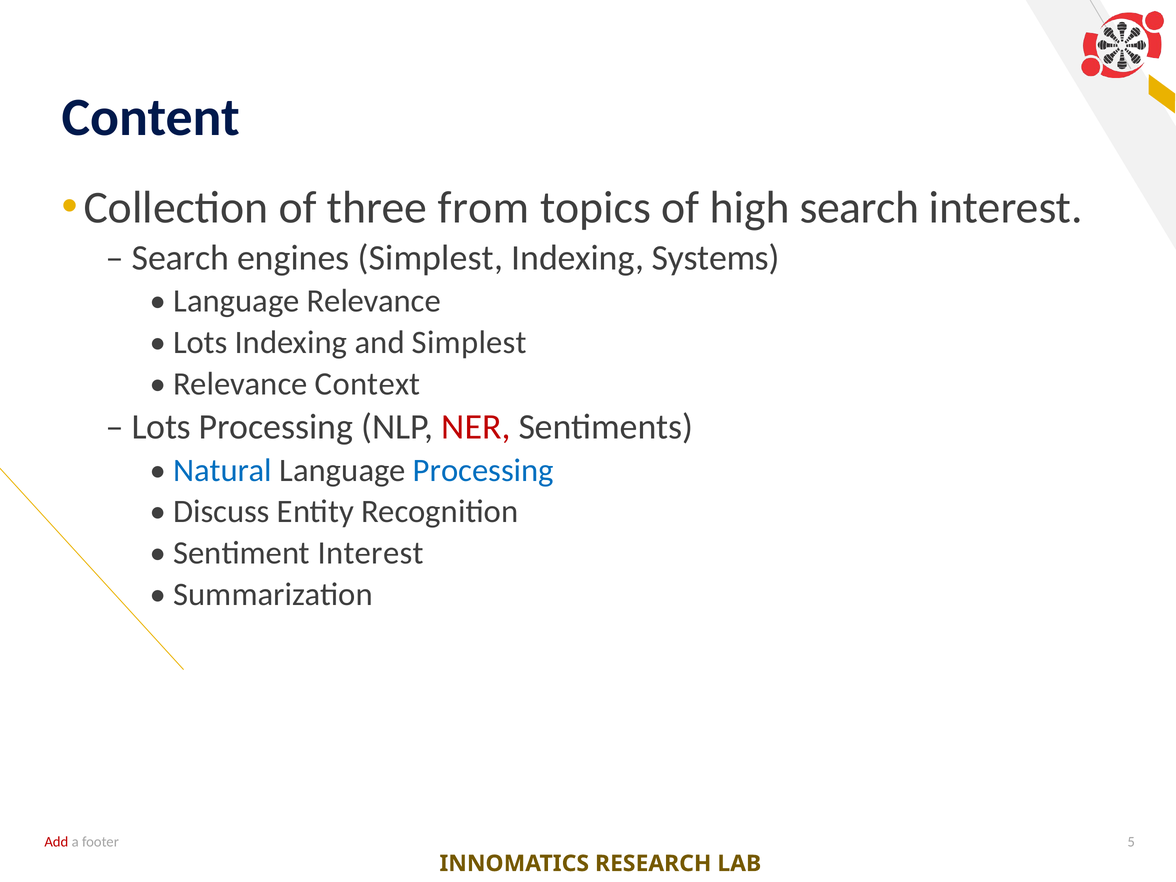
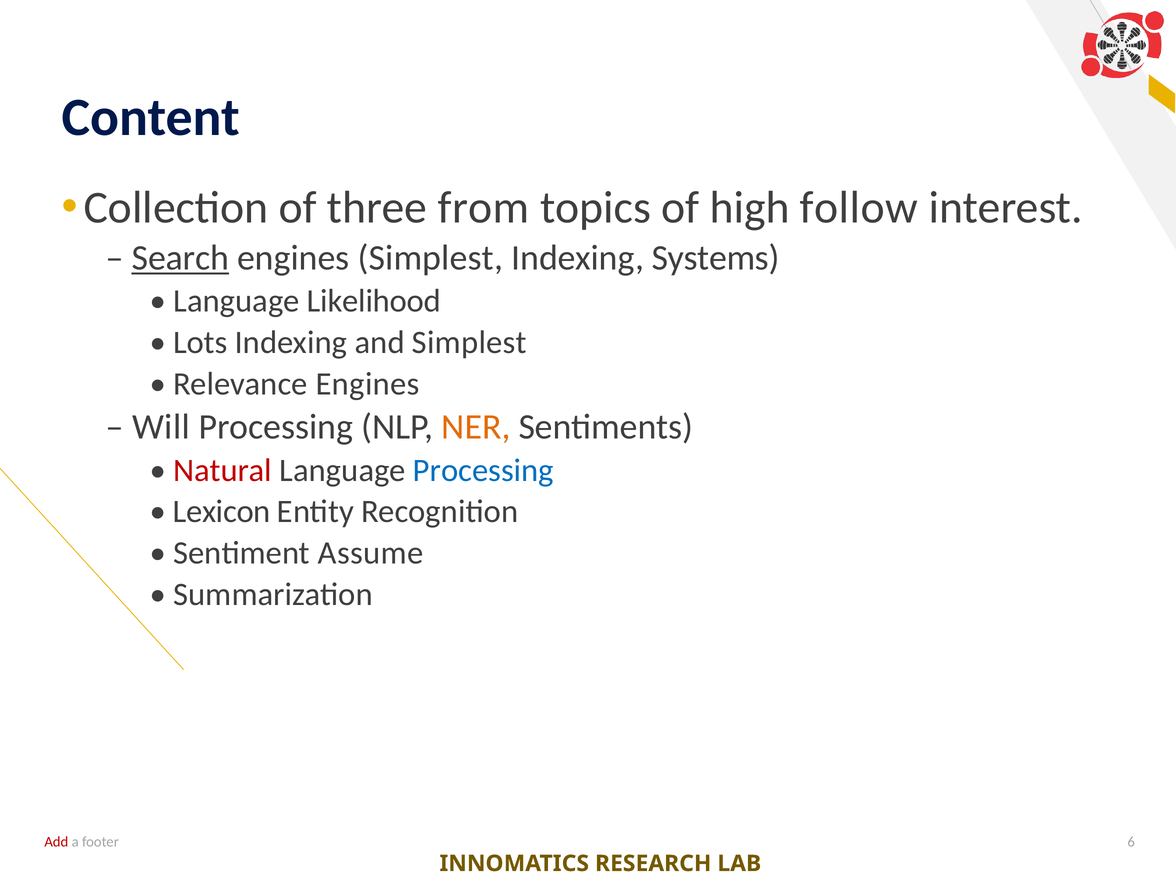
high search: search -> follow (859, 208)
Search underline: none -> present (180, 258)
Language Relevance: Relevance -> Likelihood (374, 301)
Relevance Context: Context -> Engines (368, 384)
Lots: Lots -> Will (161, 427)
NER colour: red -> orange (476, 427)
Natural colour: blue -> red (223, 470)
Discuss: Discuss -> Lexicon (222, 512)
Sentiment Interest: Interest -> Assume (371, 553)
5: 5 -> 6 (1131, 842)
